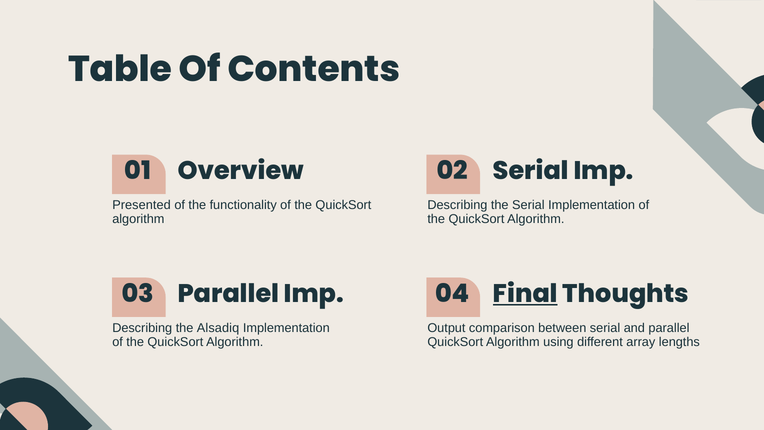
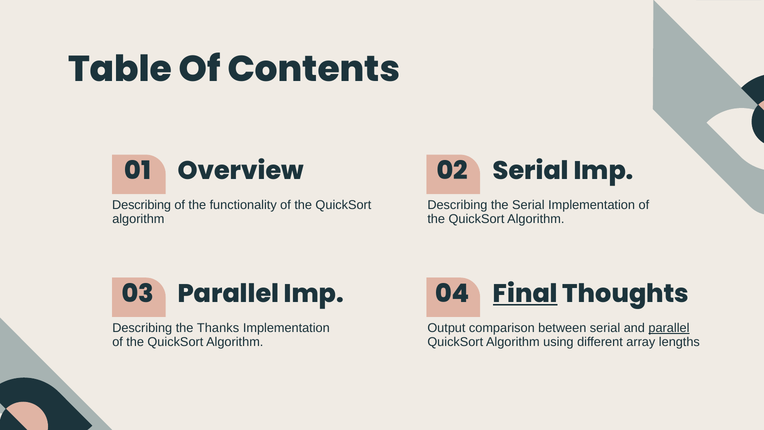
Presented: Presented -> Describing (142, 205)
Alsadiq: Alsadiq -> Thanks (218, 328)
parallel underline: none -> present (669, 328)
